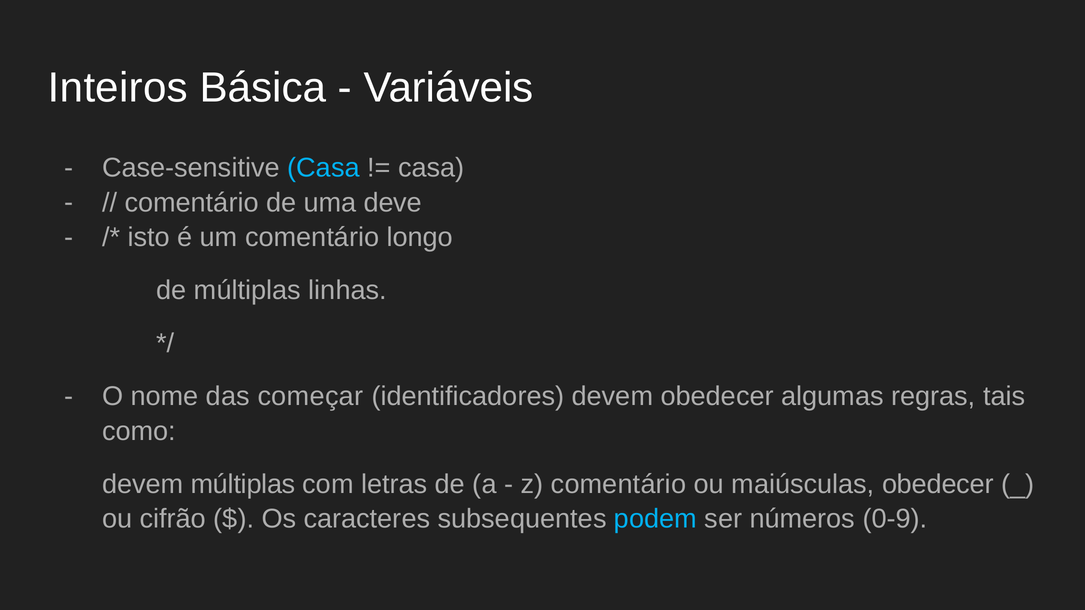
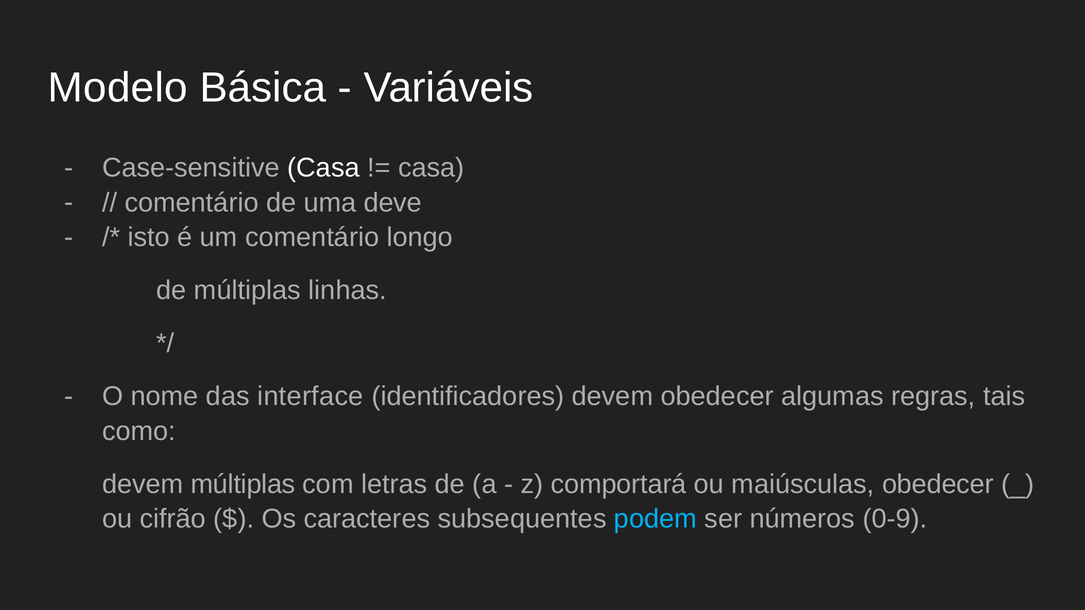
Inteiros: Inteiros -> Modelo (118, 88)
Casa colour: light blue -> white (323, 168)
começar: começar -> interface (310, 396)
z comentário: comentário -> comportará (619, 484)
